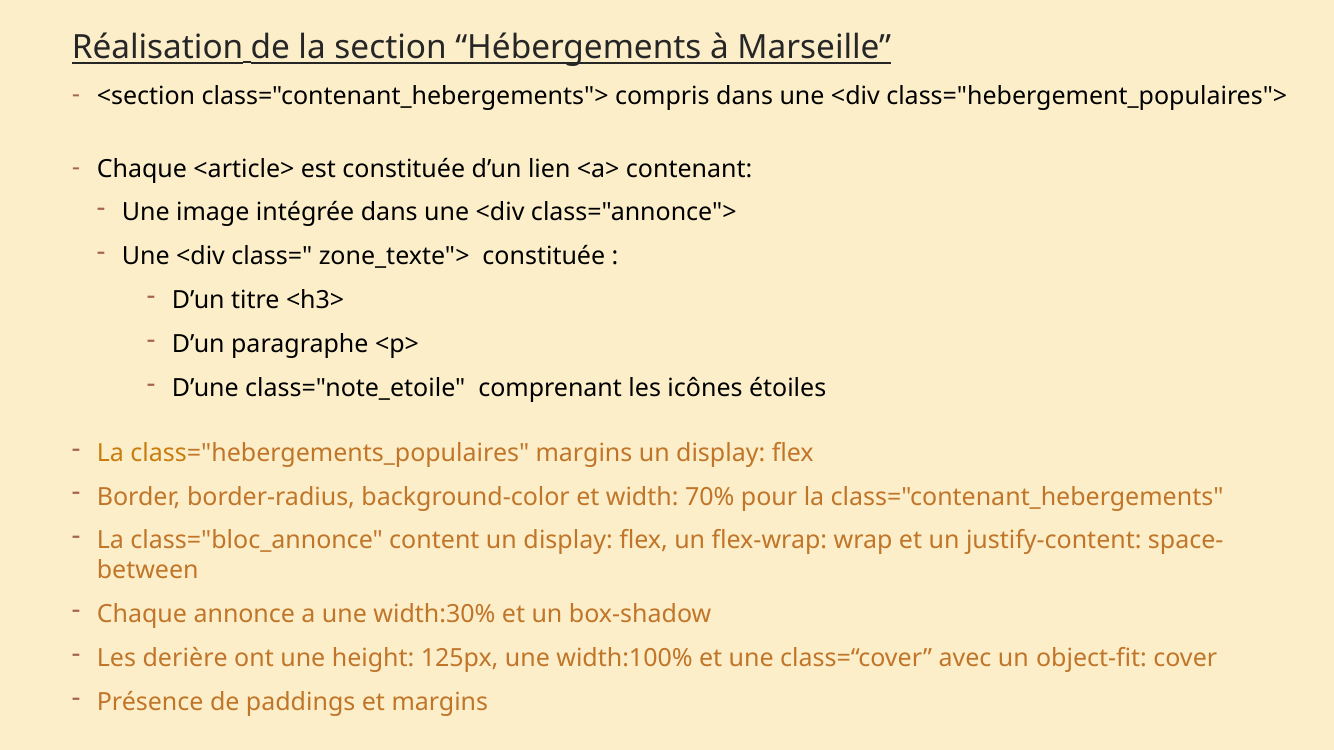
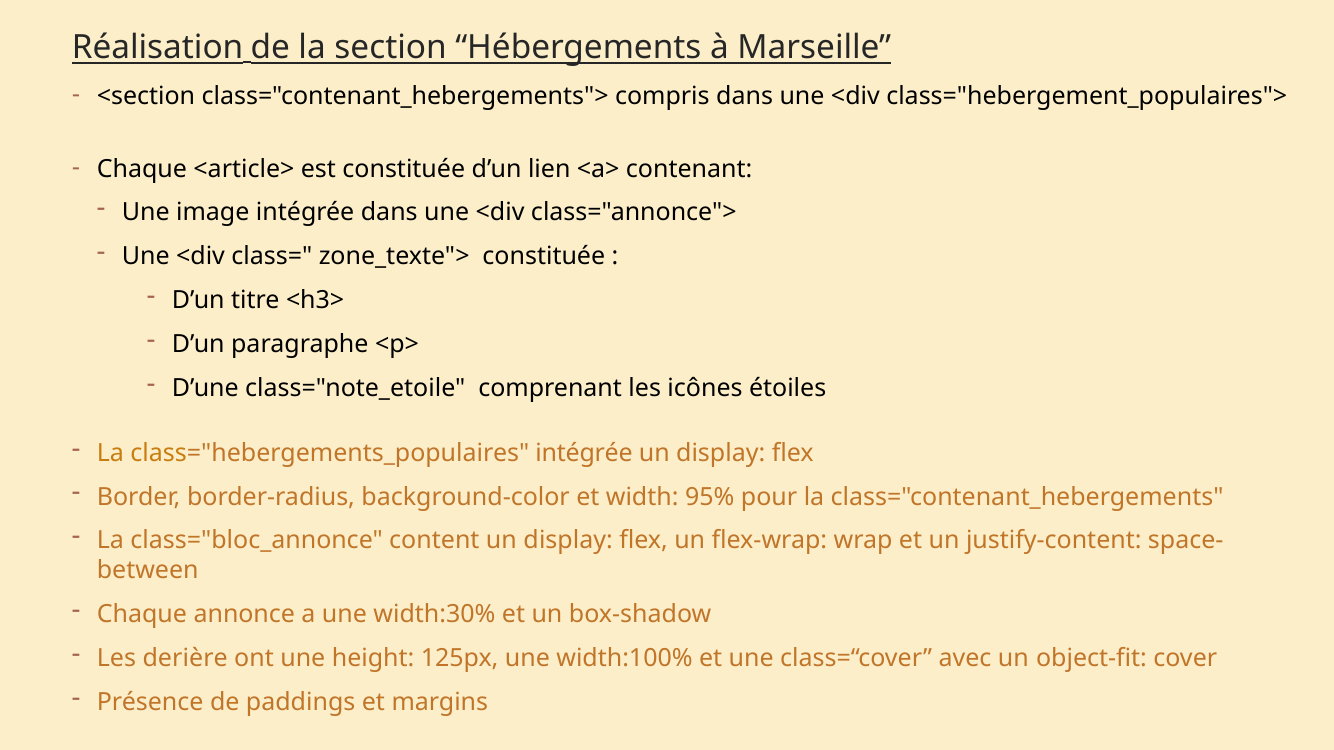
class="hebergements_populaires margins: margins -> intégrée (584, 453)
70%: 70% -> 95% (710, 497)
